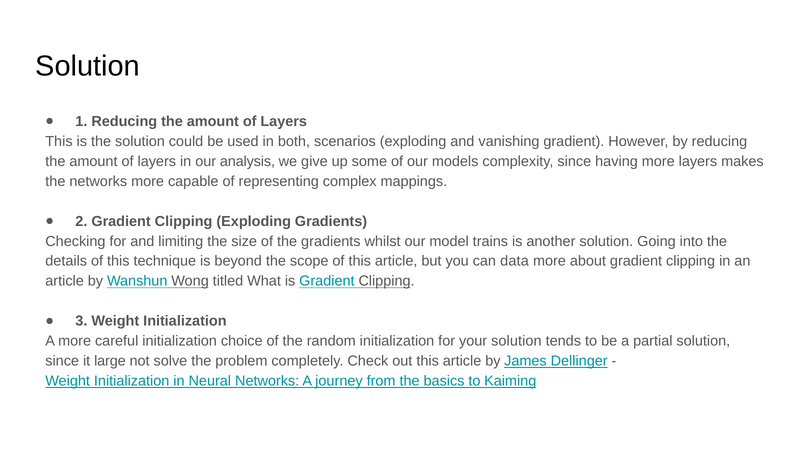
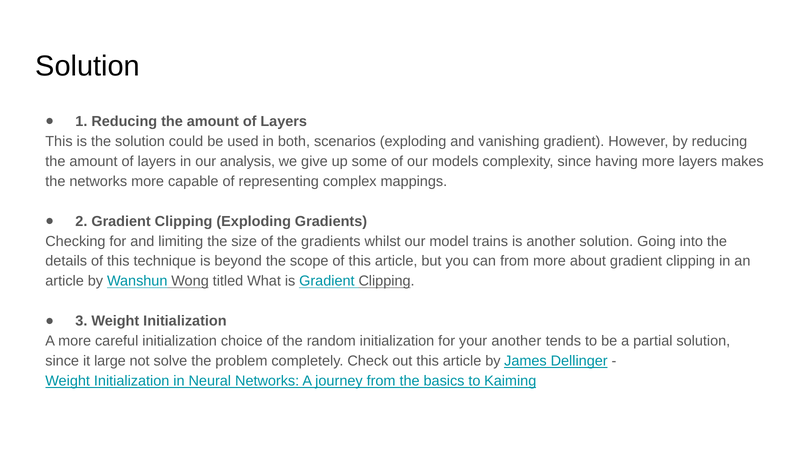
can data: data -> from (515, 261)
your solution: solution -> another (516, 341)
